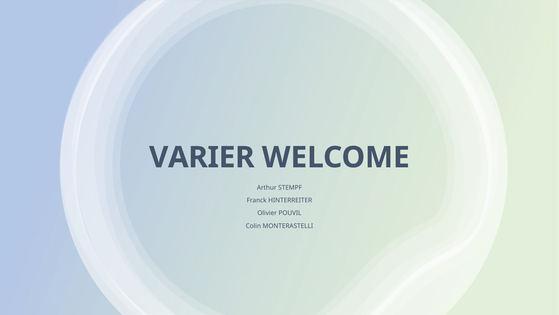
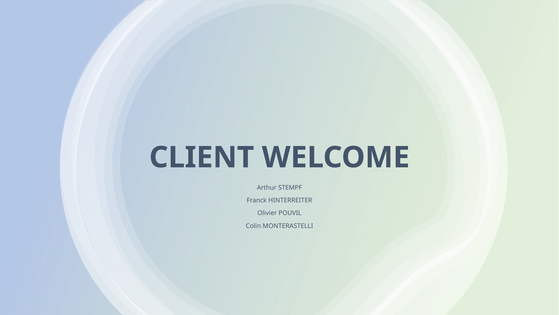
VARIER: VARIER -> CLIENT (202, 157)
